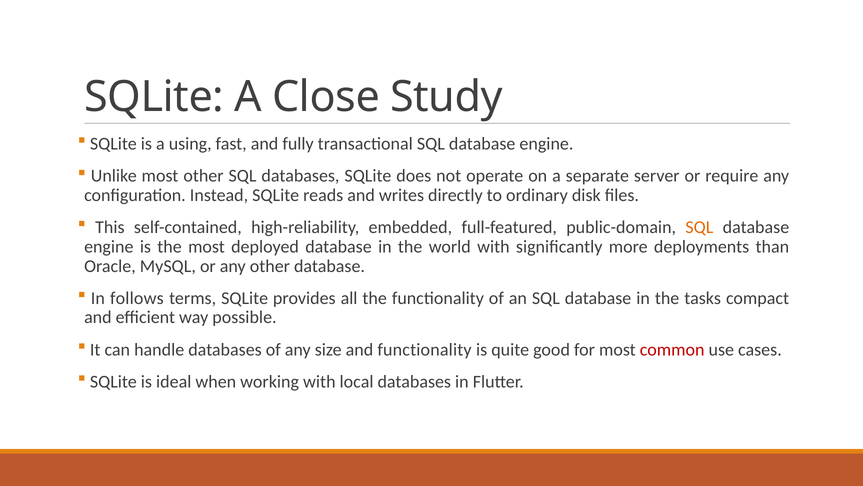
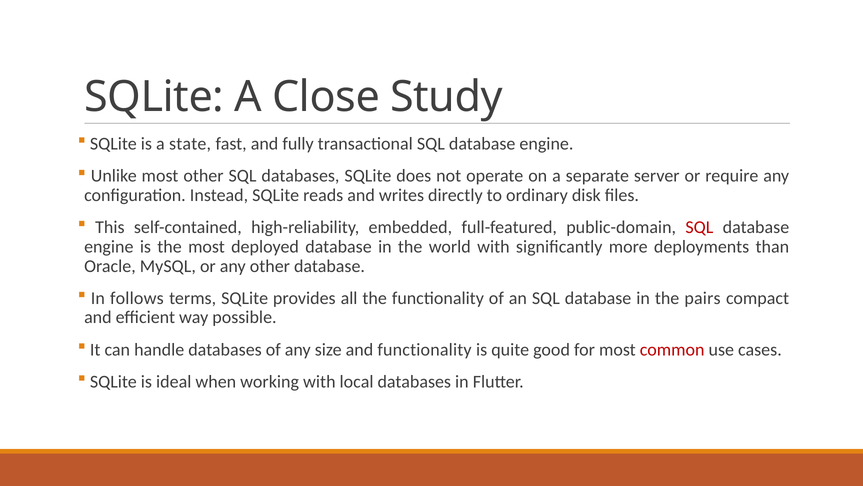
using: using -> state (190, 143)
SQL colour: orange -> red (699, 227)
tasks: tasks -> pairs (703, 298)
